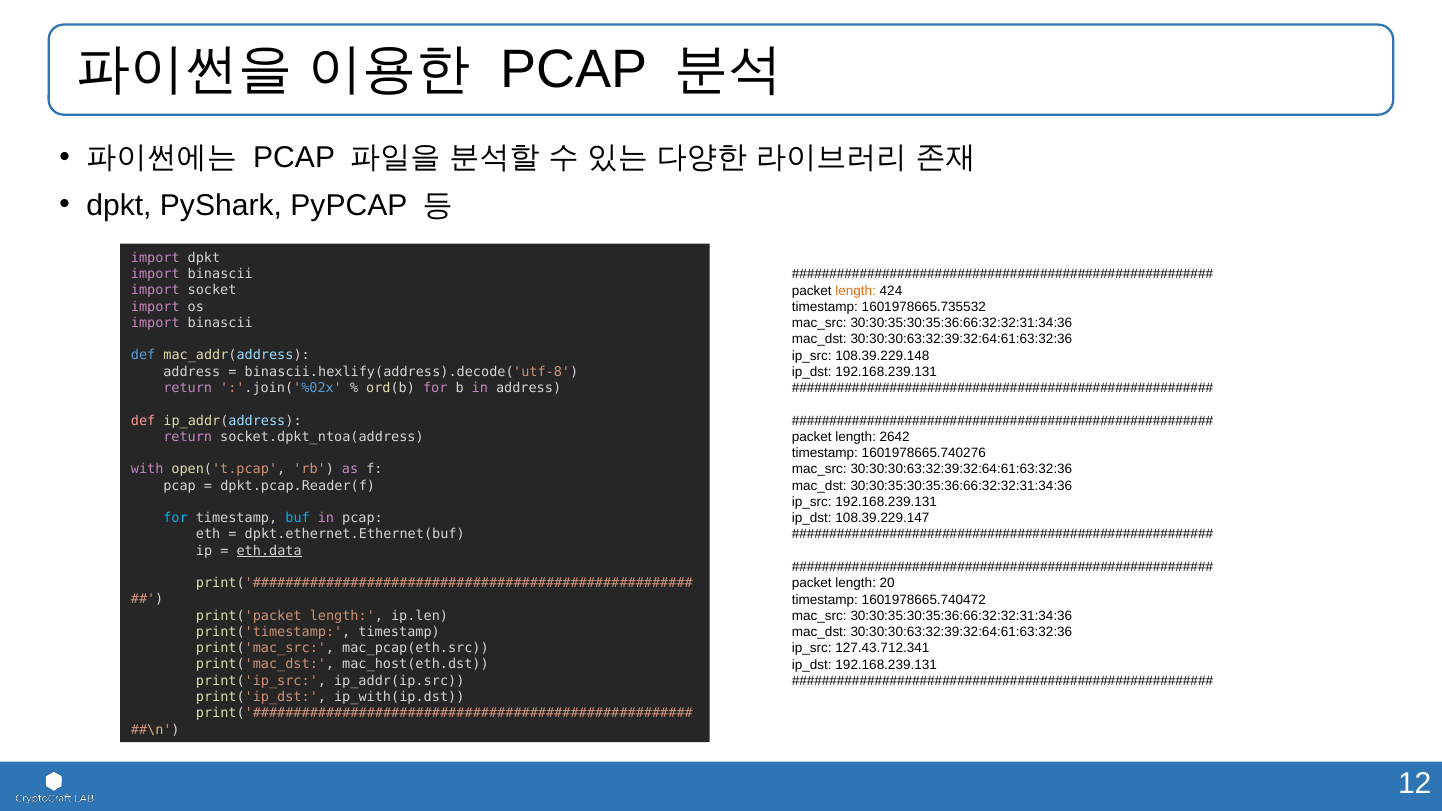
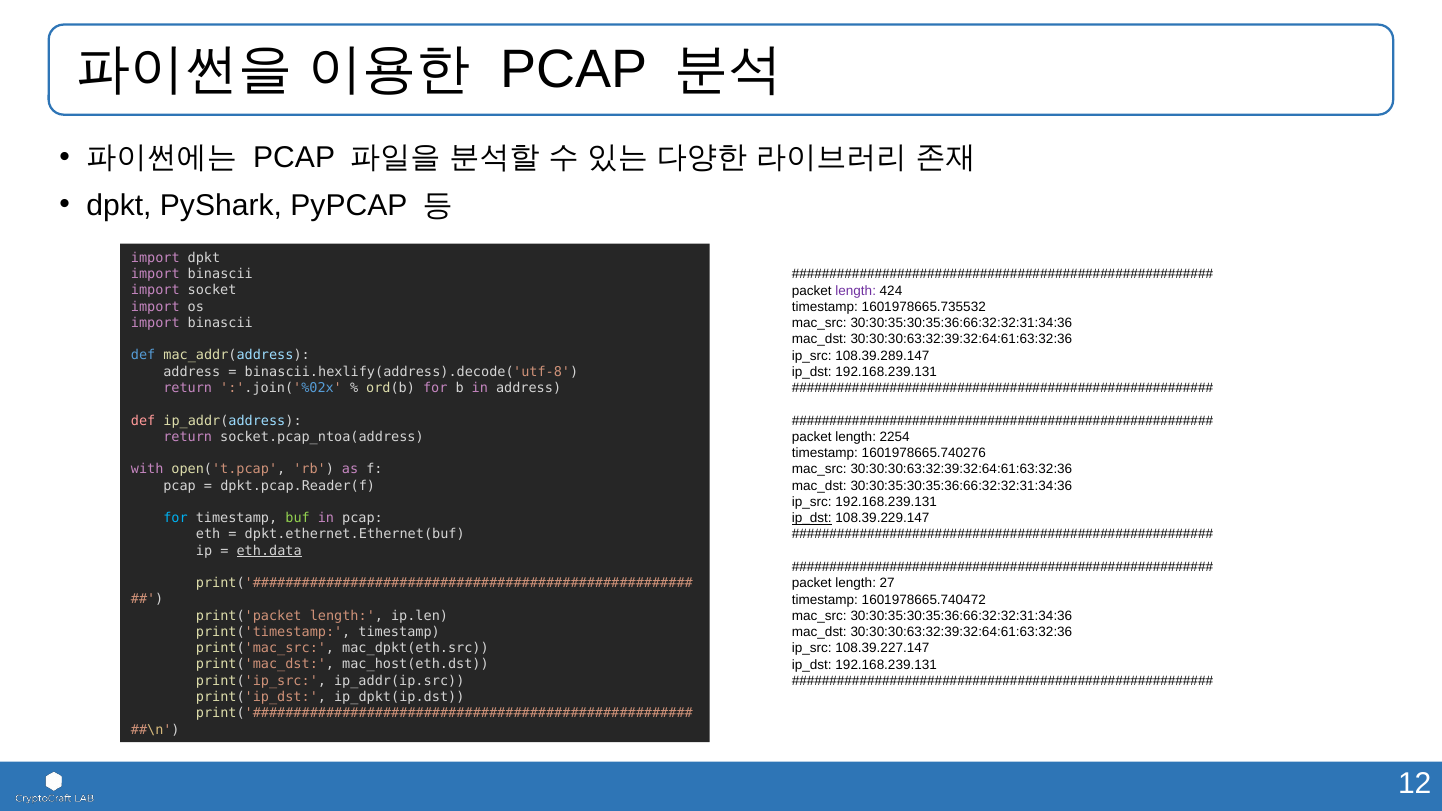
length colour: orange -> purple (856, 291)
108.39.229.148: 108.39.229.148 -> 108.39.289.147 (882, 356)
2642: 2642 -> 2254 (895, 437)
socket.dpkt_ntoa(address: socket.dpkt_ntoa(address -> socket.pcap_ntoa(address (322, 437)
ip_dst underline: none -> present (812, 518)
buf colour: light blue -> light green (298, 518)
20: 20 -> 27 (887, 583)
127.43.712.341: 127.43.712.341 -> 108.39.227.147 (882, 648)
mac_pcap(eth.src: mac_pcap(eth.src -> mac_dpkt(eth.src (415, 648)
ip_with(ip.dst: ip_with(ip.dst -> ip_dpkt(ip.dst (399, 697)
